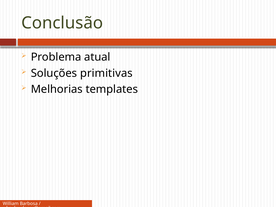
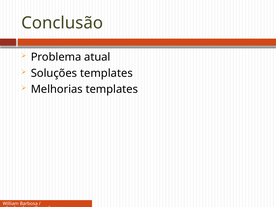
Soluções primitivas: primitivas -> templates (106, 73)
